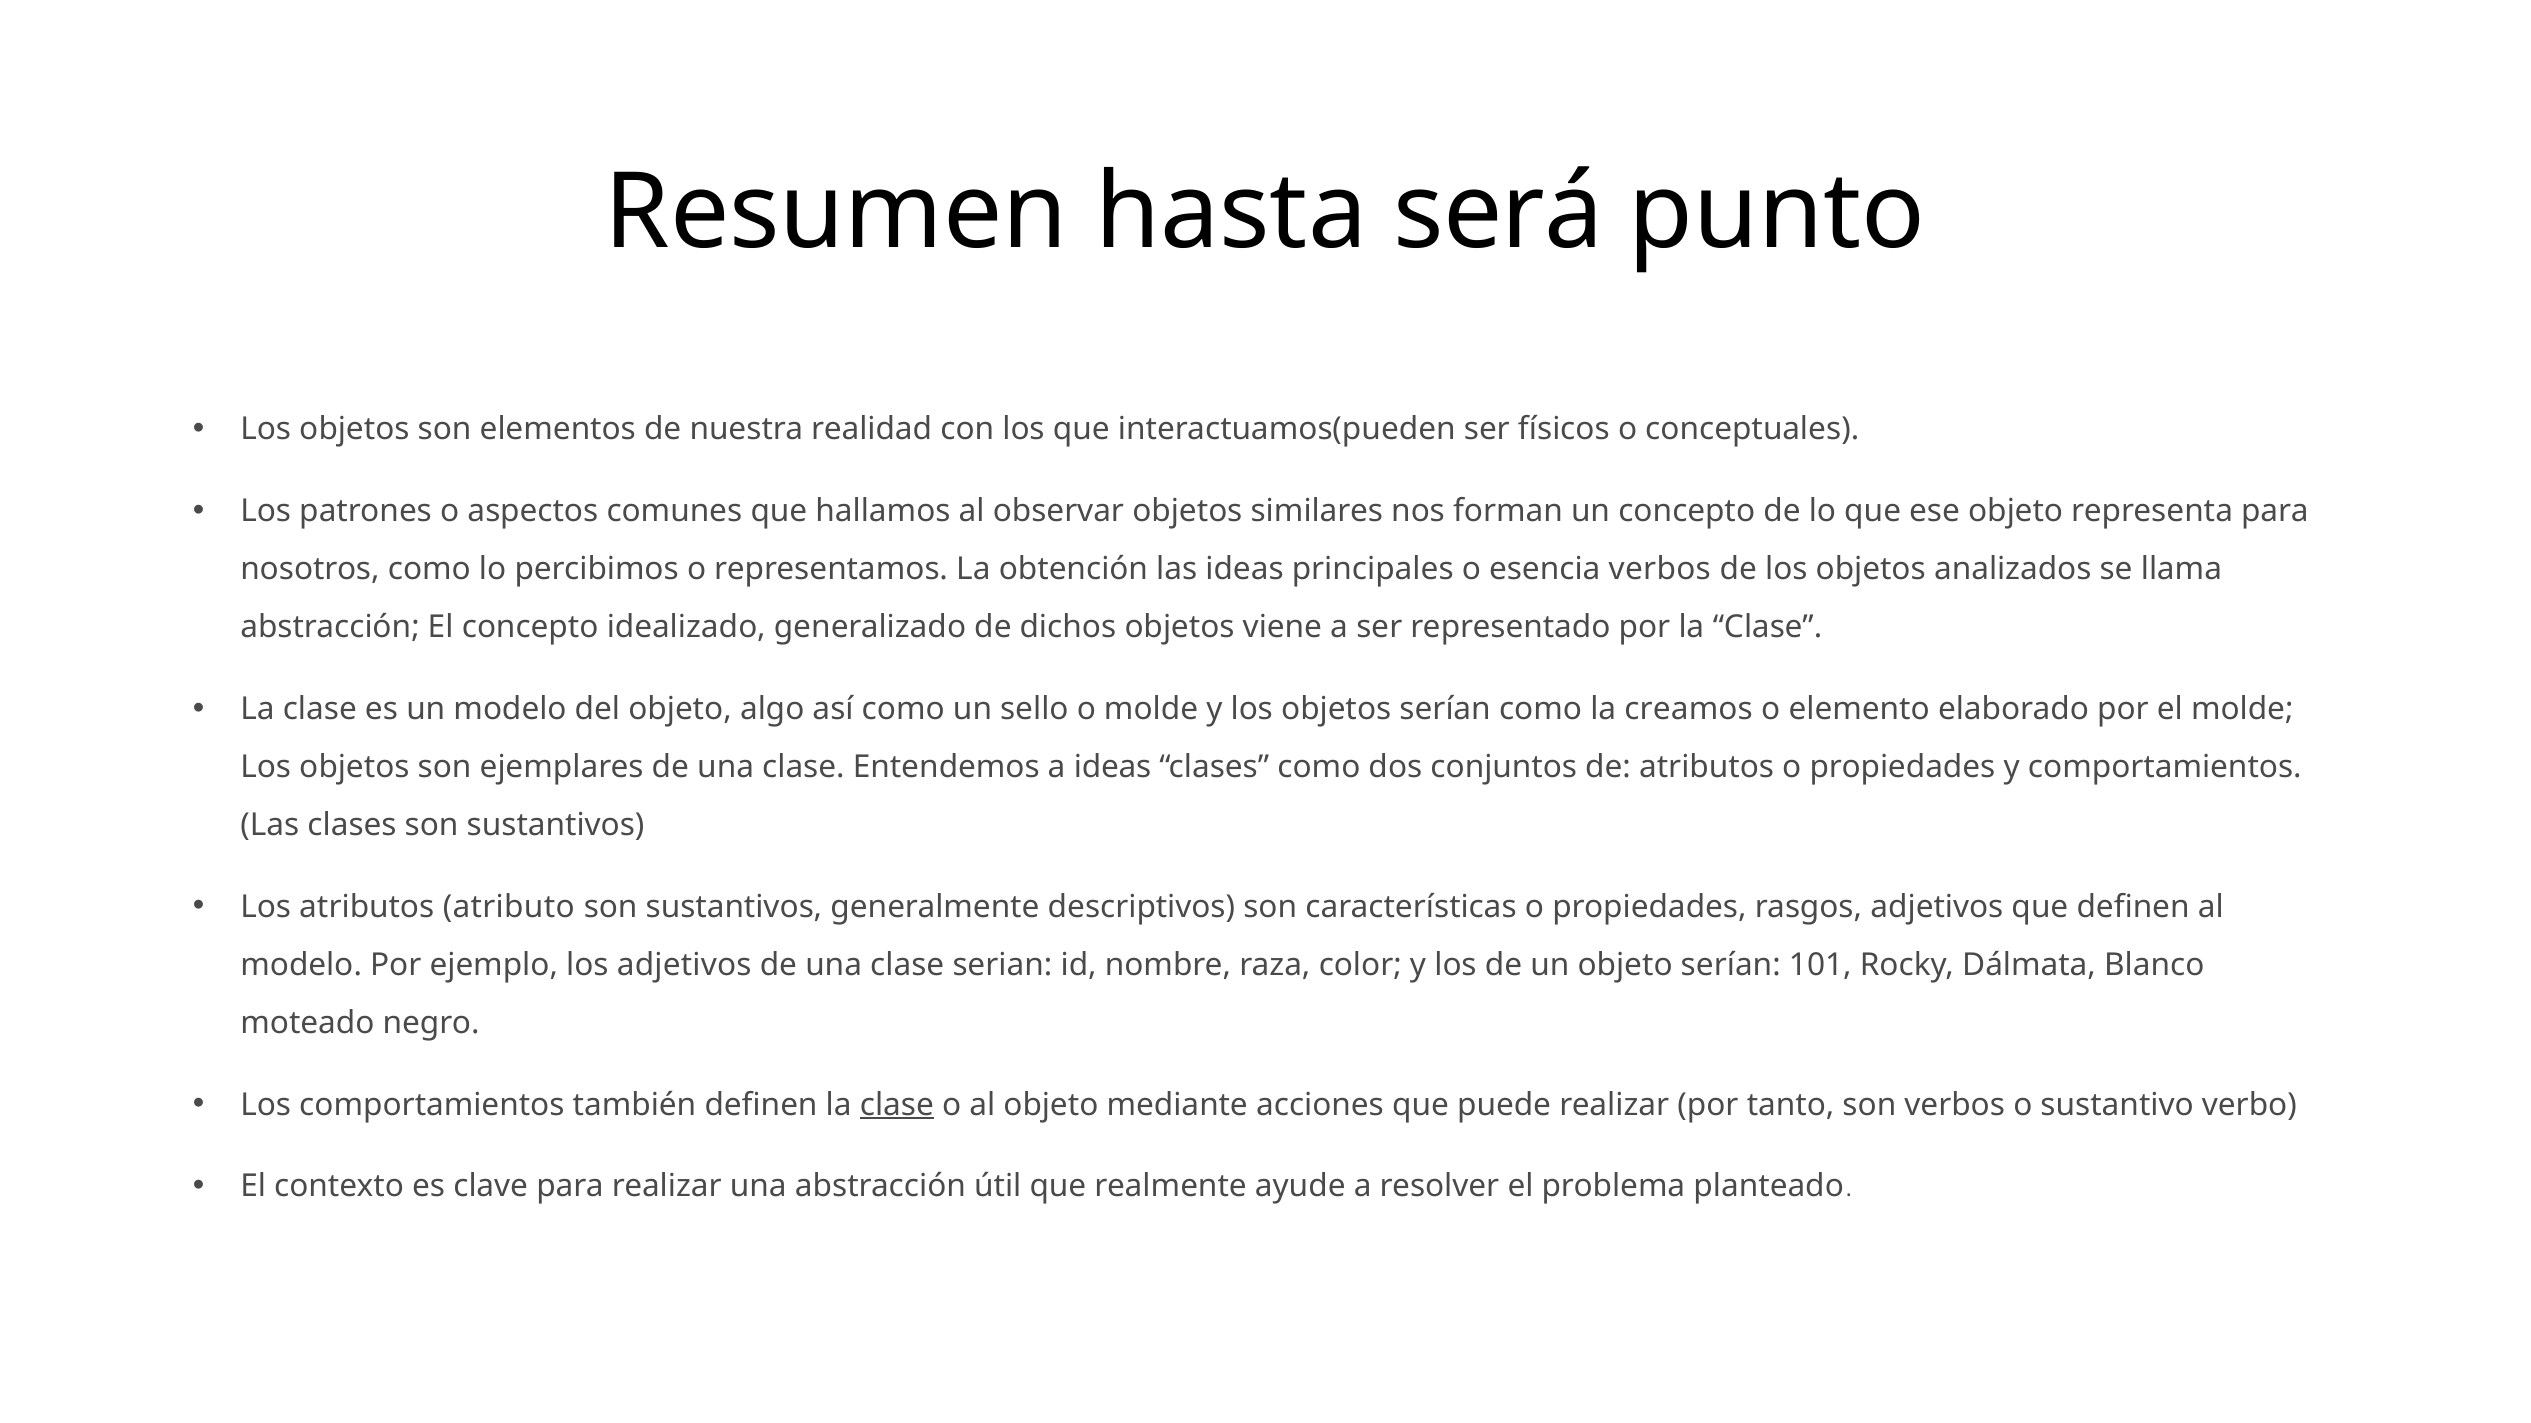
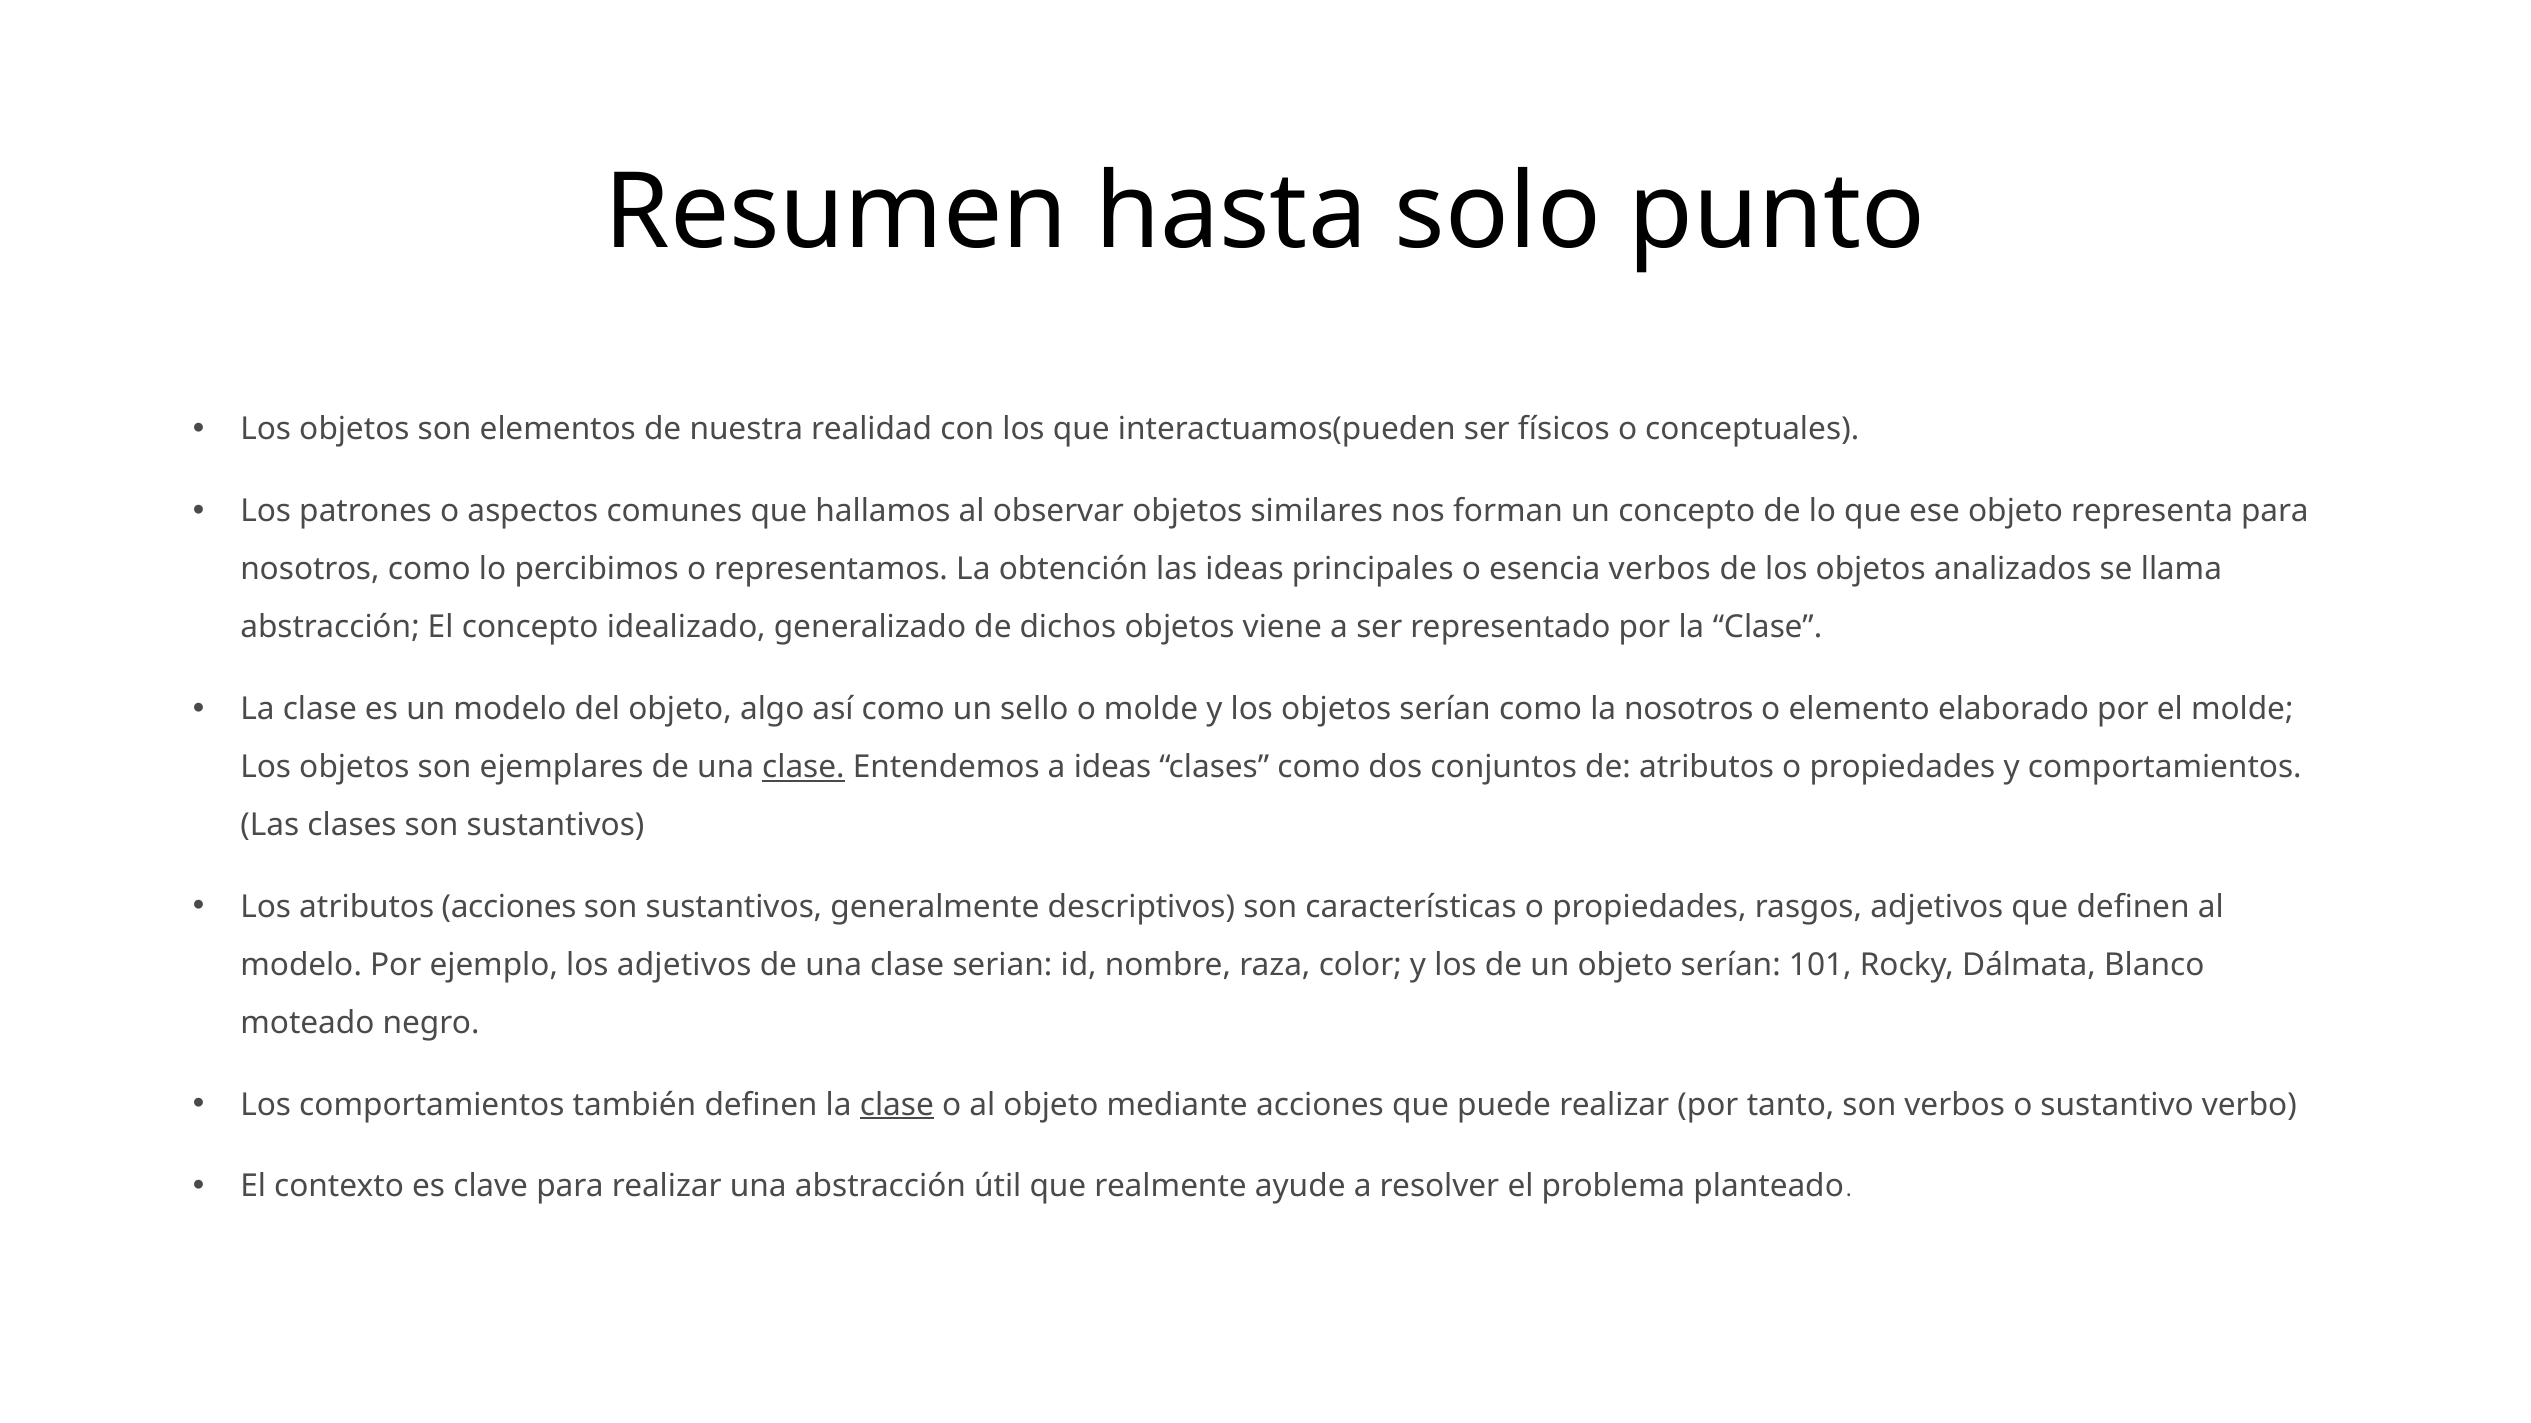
será: será -> solo (1498, 213)
la creamos: creamos -> nosotros (1689, 709)
clase underline: none -> present (803, 767)
atributos atributo: atributo -> acciones (509, 907)
